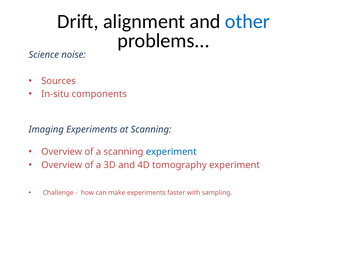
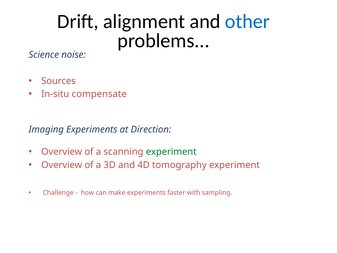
components: components -> compensate (99, 94)
at Scanning: Scanning -> Direction (151, 129)
experiment colour: blue -> green (171, 152)
